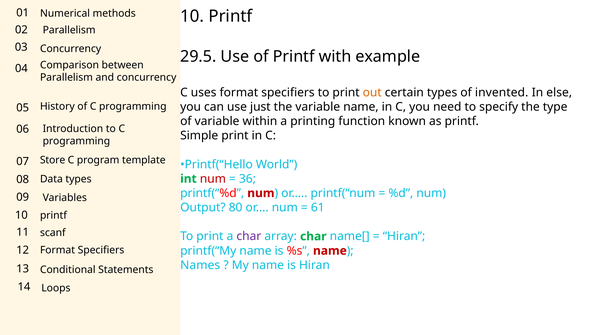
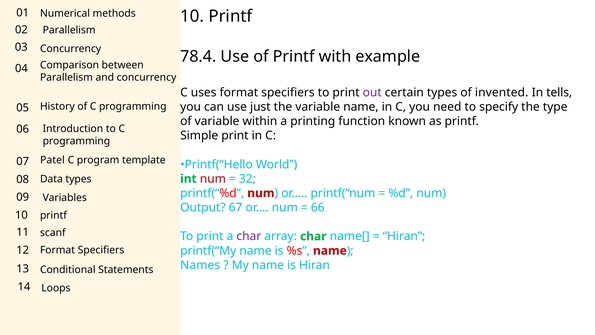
29.5: 29.5 -> 78.4 (198, 56)
out colour: orange -> purple (372, 92)
else: else -> tells (559, 92)
Store: Store -> Patel (52, 160)
36: 36 -> 32 (247, 179)
80: 80 -> 67 (236, 207)
61: 61 -> 66 (318, 207)
